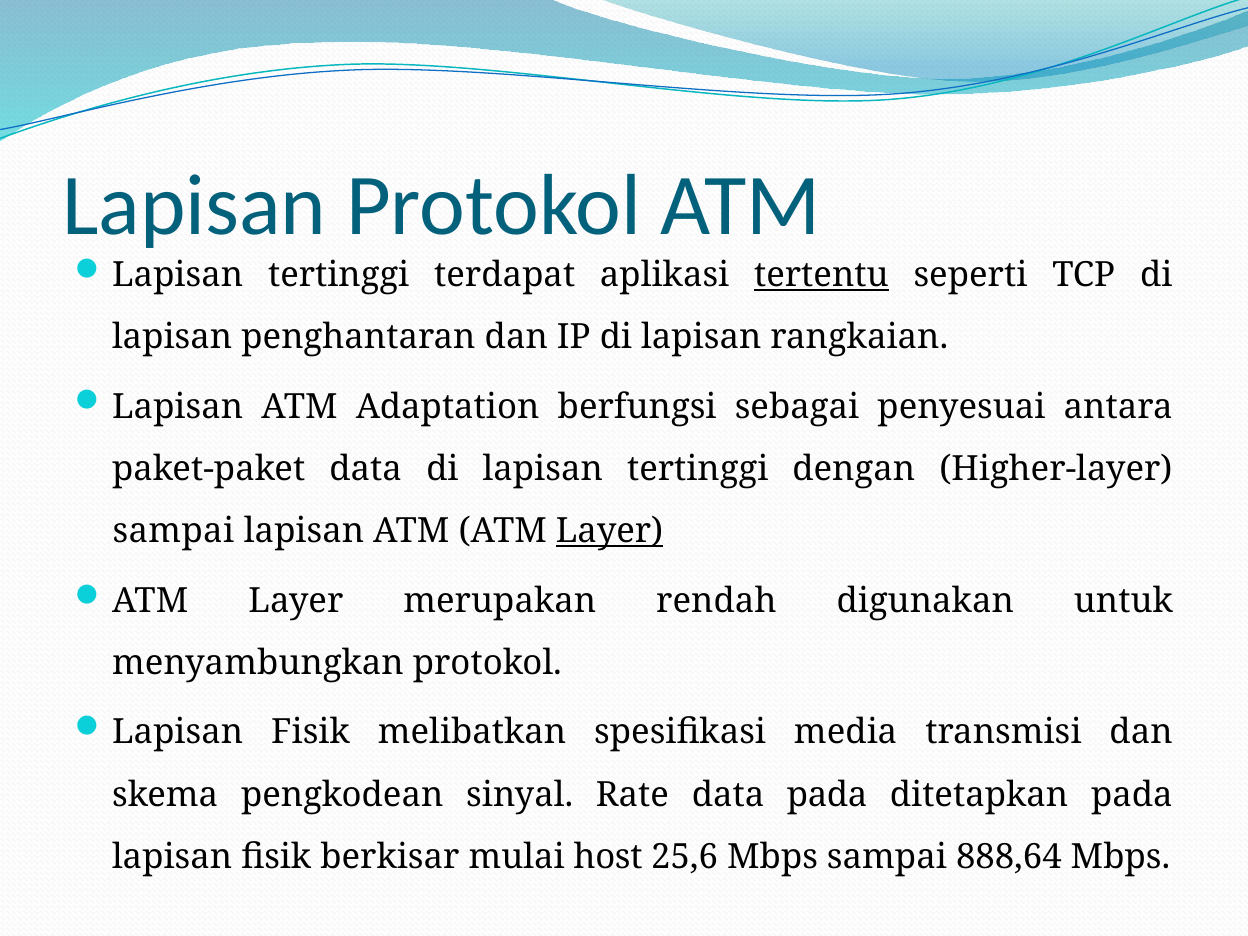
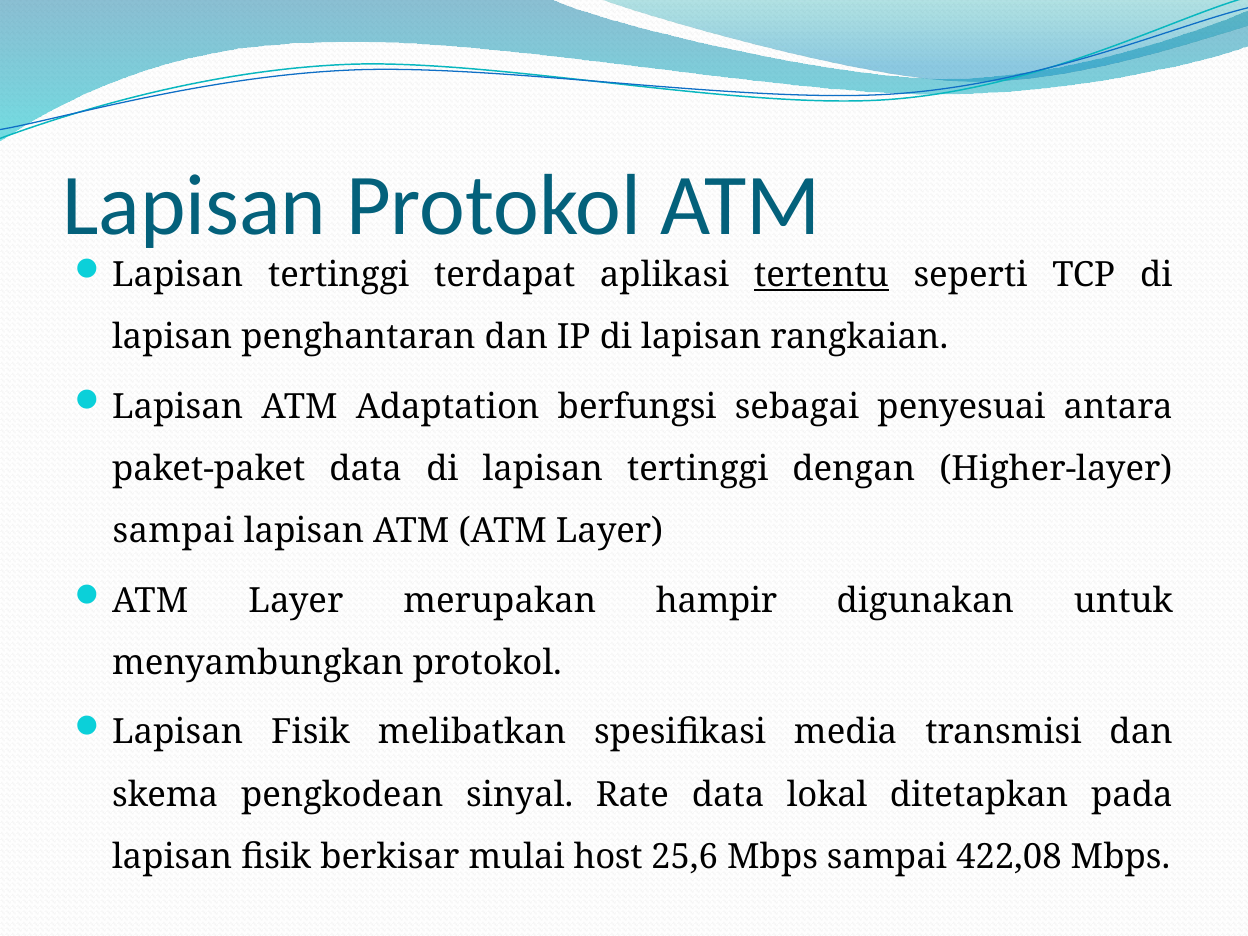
Layer underline: present -> none (610, 531)
rendah: rendah -> hampir (717, 601)
data pada: pada -> lokal (827, 795)
888,64: 888,64 -> 422,08 (1009, 857)
